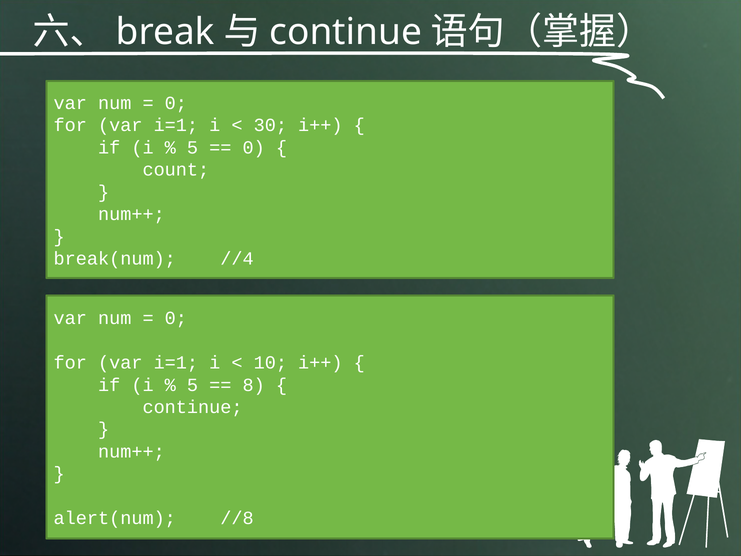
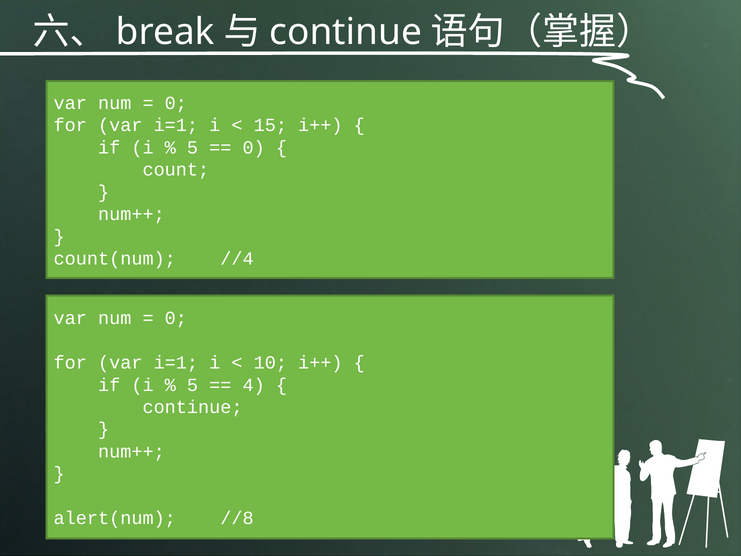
30: 30 -> 15 (270, 125)
break(num: break(num -> count(num (115, 259)
8: 8 -> 4 (254, 385)
